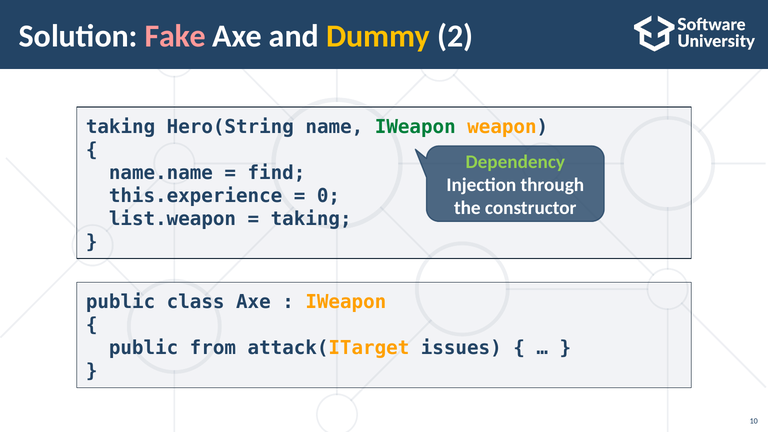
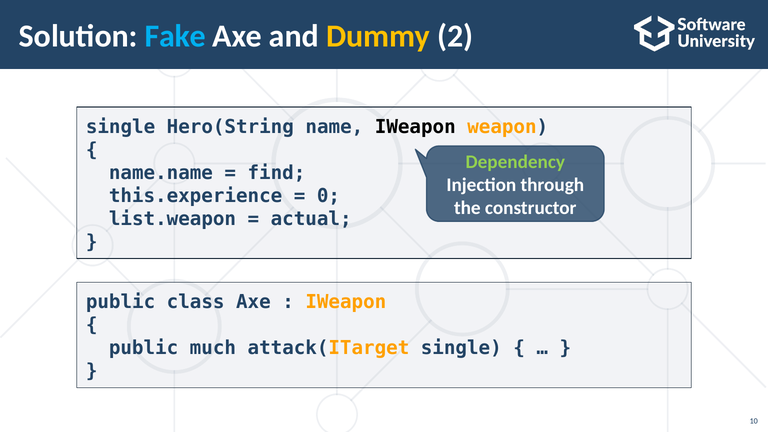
Fake colour: pink -> light blue (175, 36)
taking: taking -> single (121, 127)
IWeapon colour: green -> black (415, 127)
taking: taking -> actual (311, 219)
from: from -> much (213, 348)
attack(ITarget issues: issues -> single (461, 348)
